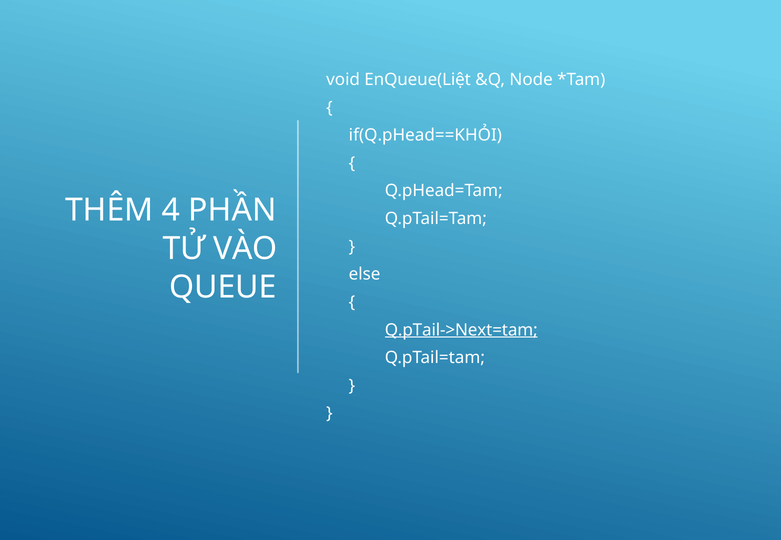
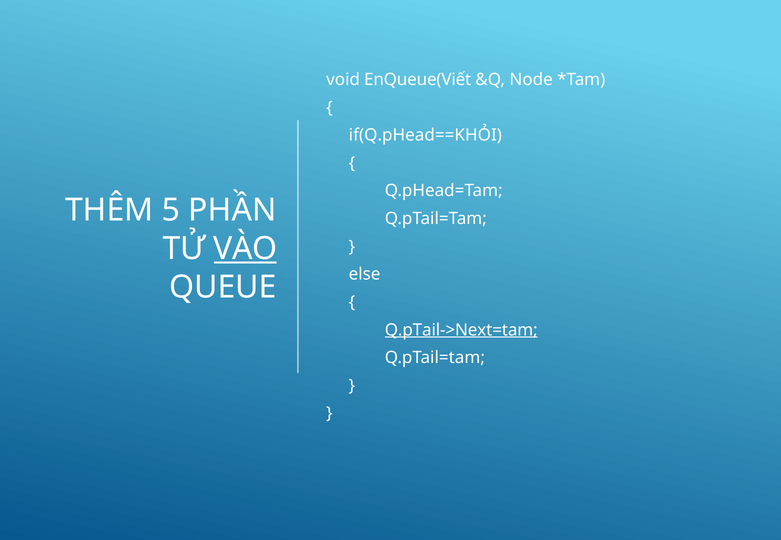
EnQueue(Liệt: EnQueue(Liệt -> EnQueue(Viết (418, 80)
4: 4 -> 5 (171, 211)
VÀO underline: none -> present (245, 249)
